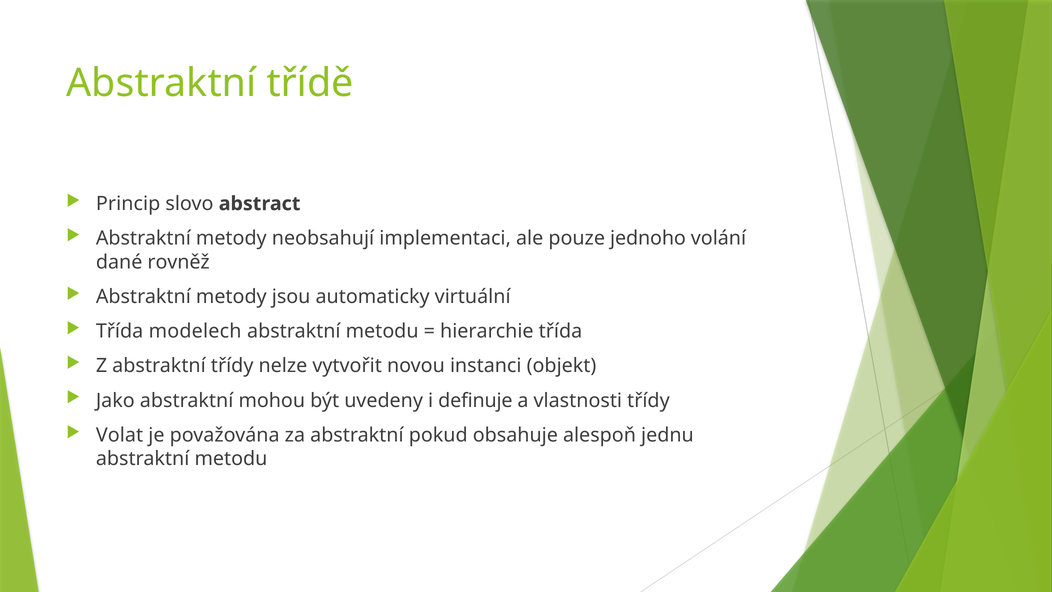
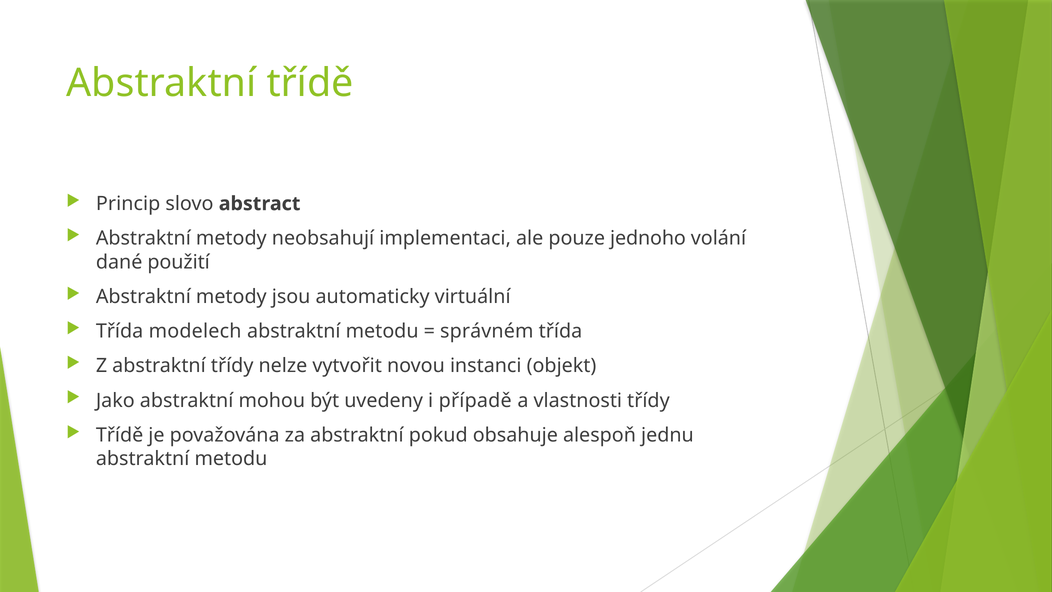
rovněž: rovněž -> použití (179, 262)
hierarchie: hierarchie -> správném (487, 331)
definuje: definuje -> případě (475, 400)
Volat: Volat -> Třídě (120, 435)
